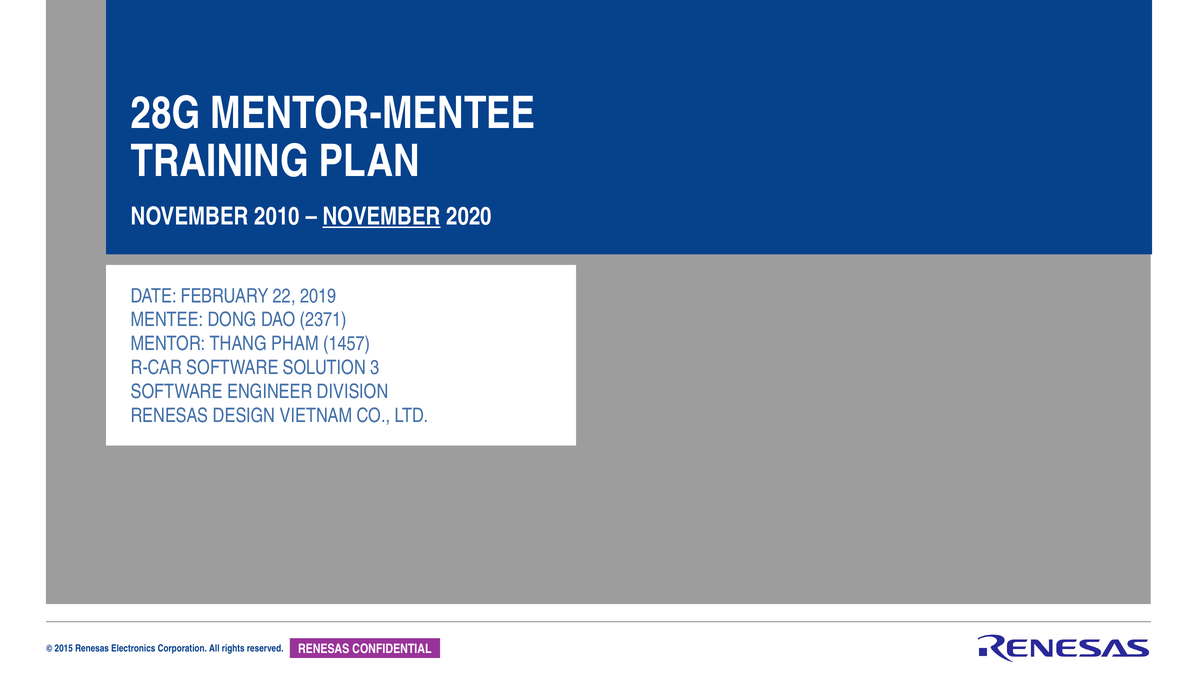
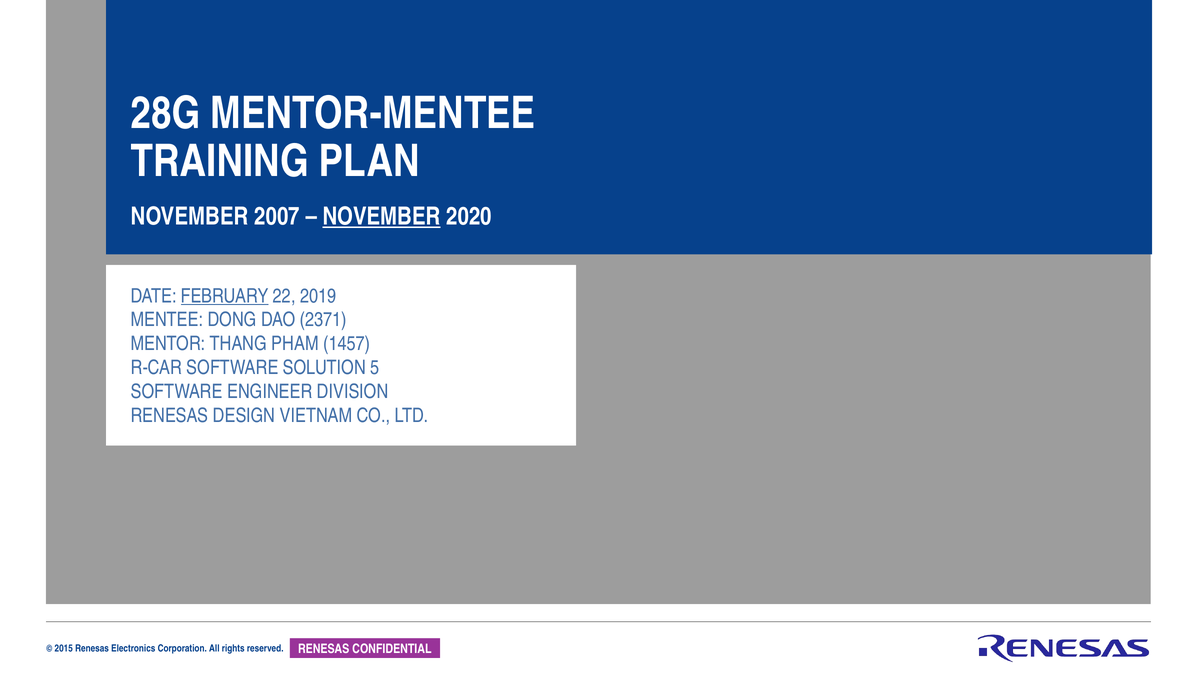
2010: 2010 -> 2007 (277, 216)
FEBRUARY underline: none -> present (225, 296)
3: 3 -> 5 (375, 368)
